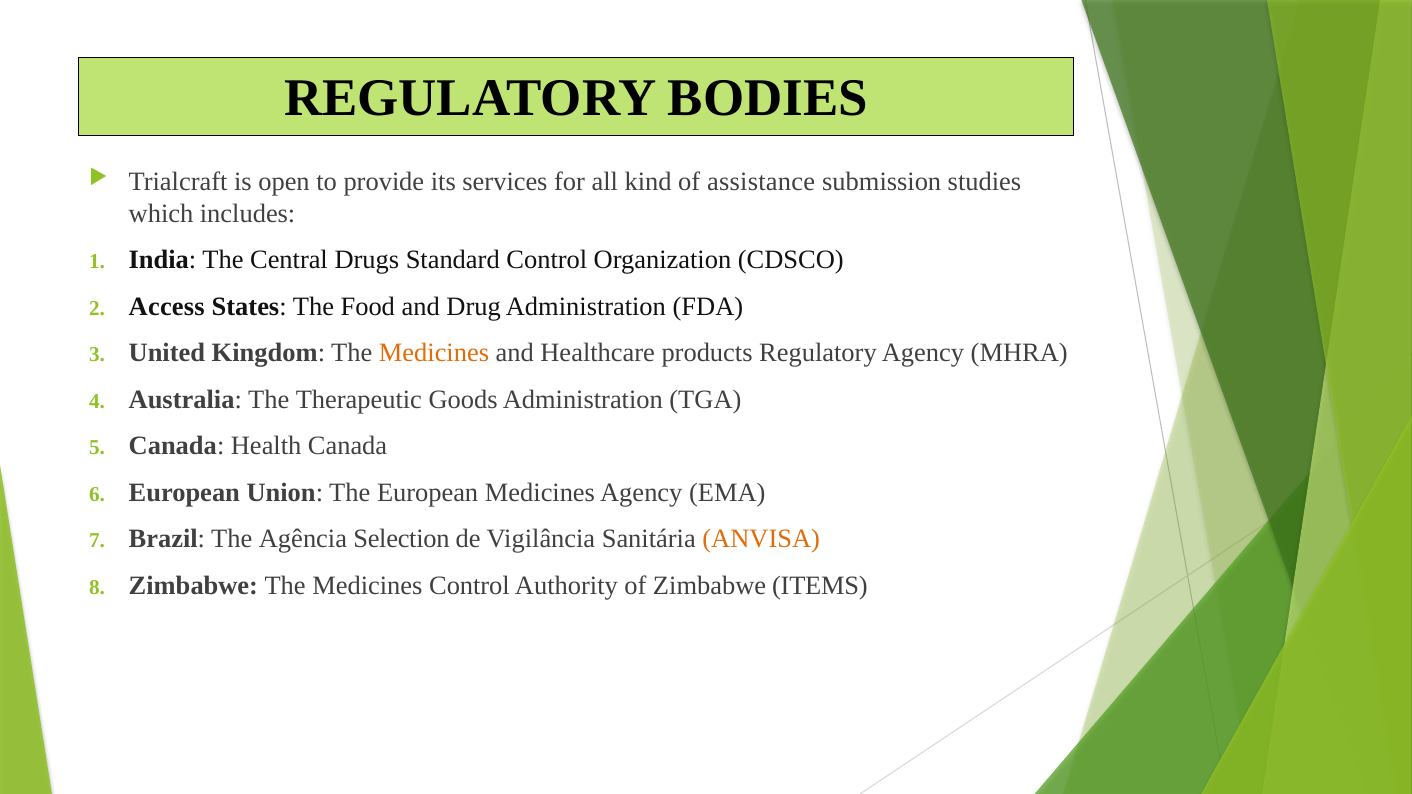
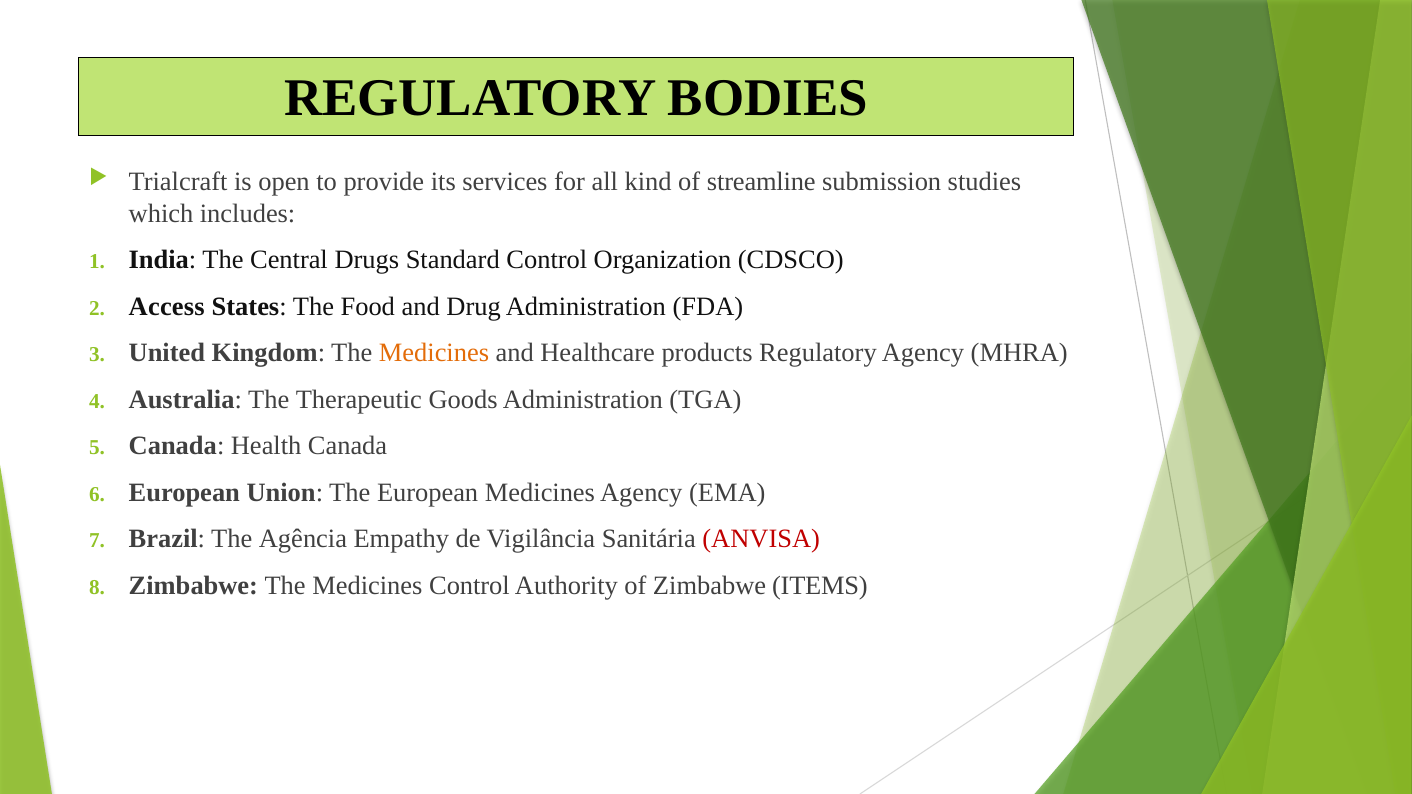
assistance: assistance -> streamline (761, 182)
Selection: Selection -> Empathy (401, 539)
ANVISA colour: orange -> red (761, 539)
